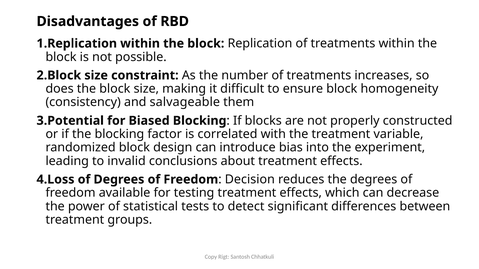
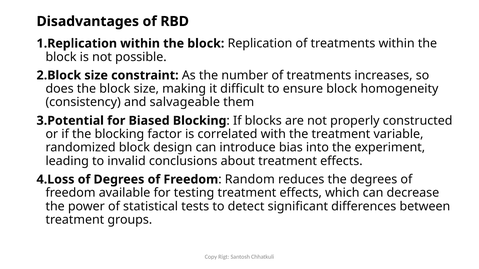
Decision: Decision -> Random (250, 180)
